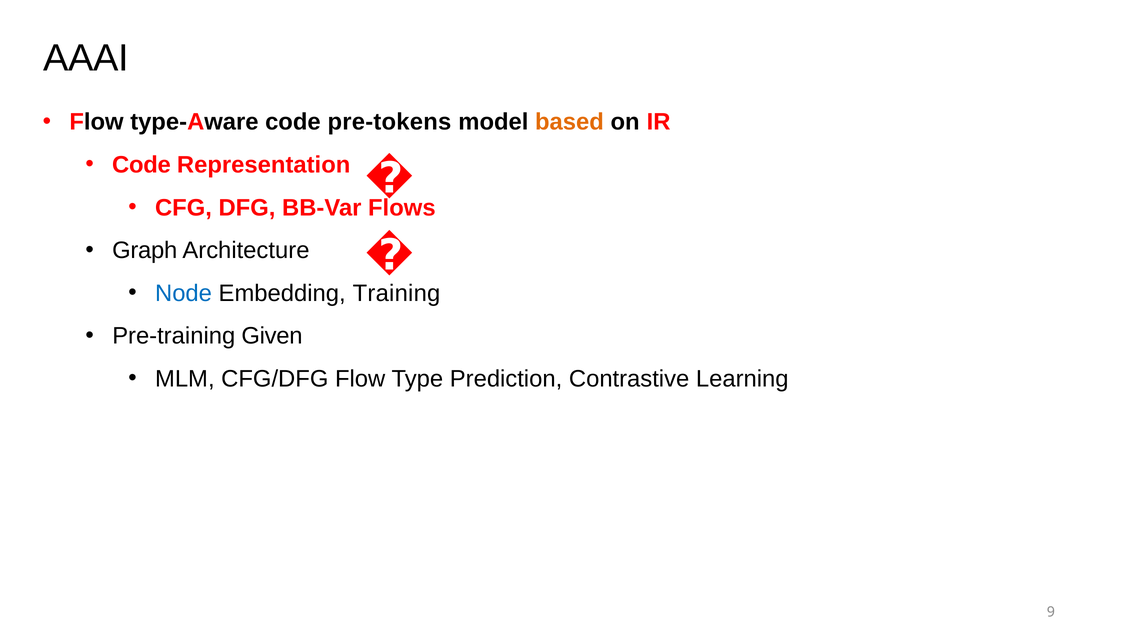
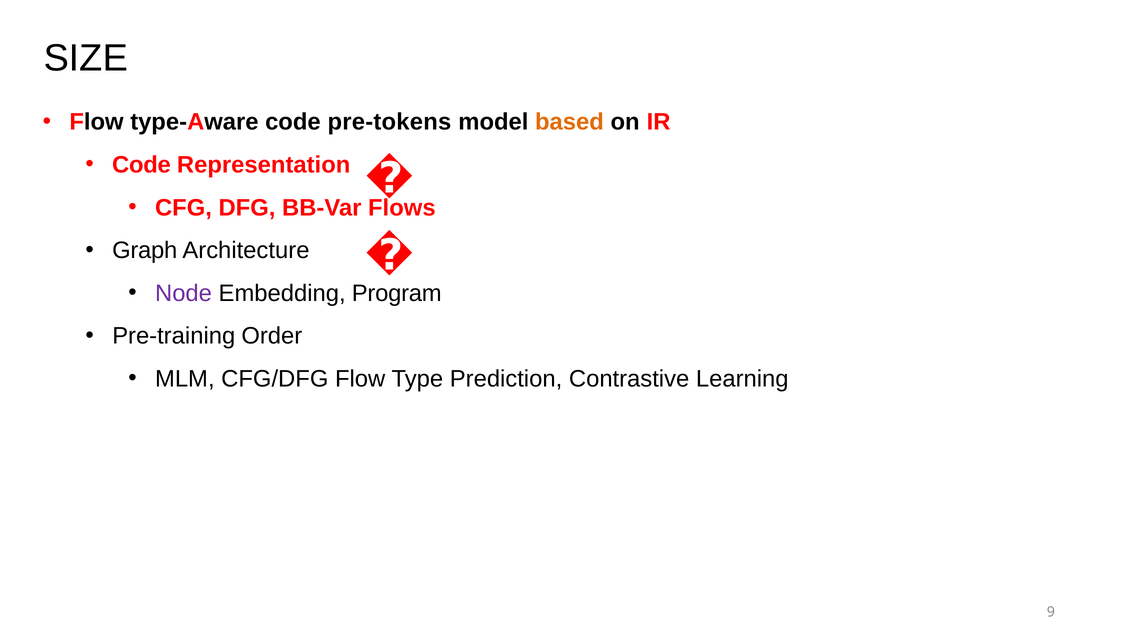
AAAI: AAAI -> SIZE (86, 58)
Node colour: blue -> purple (184, 294)
Training: Training -> Program (397, 294)
Given: Given -> Order (272, 336)
